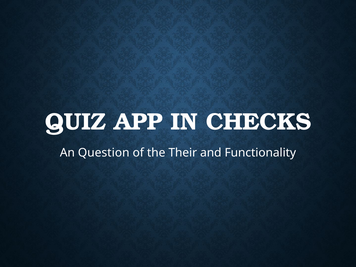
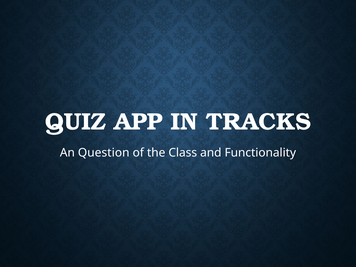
CHECKS: CHECKS -> TRACKS (258, 122)
Their: Their -> Class (183, 153)
